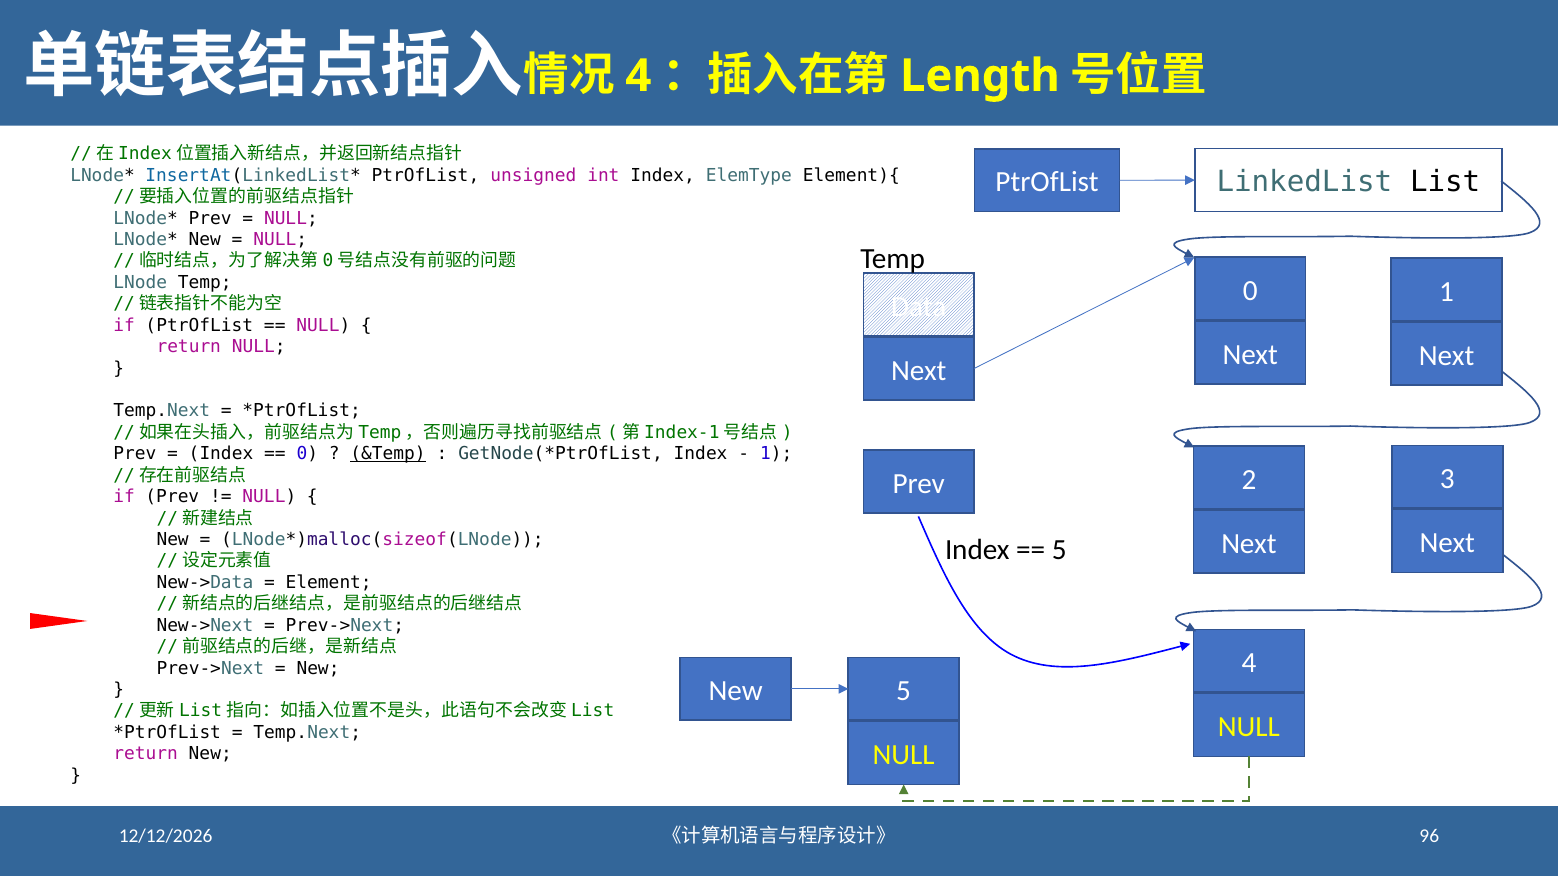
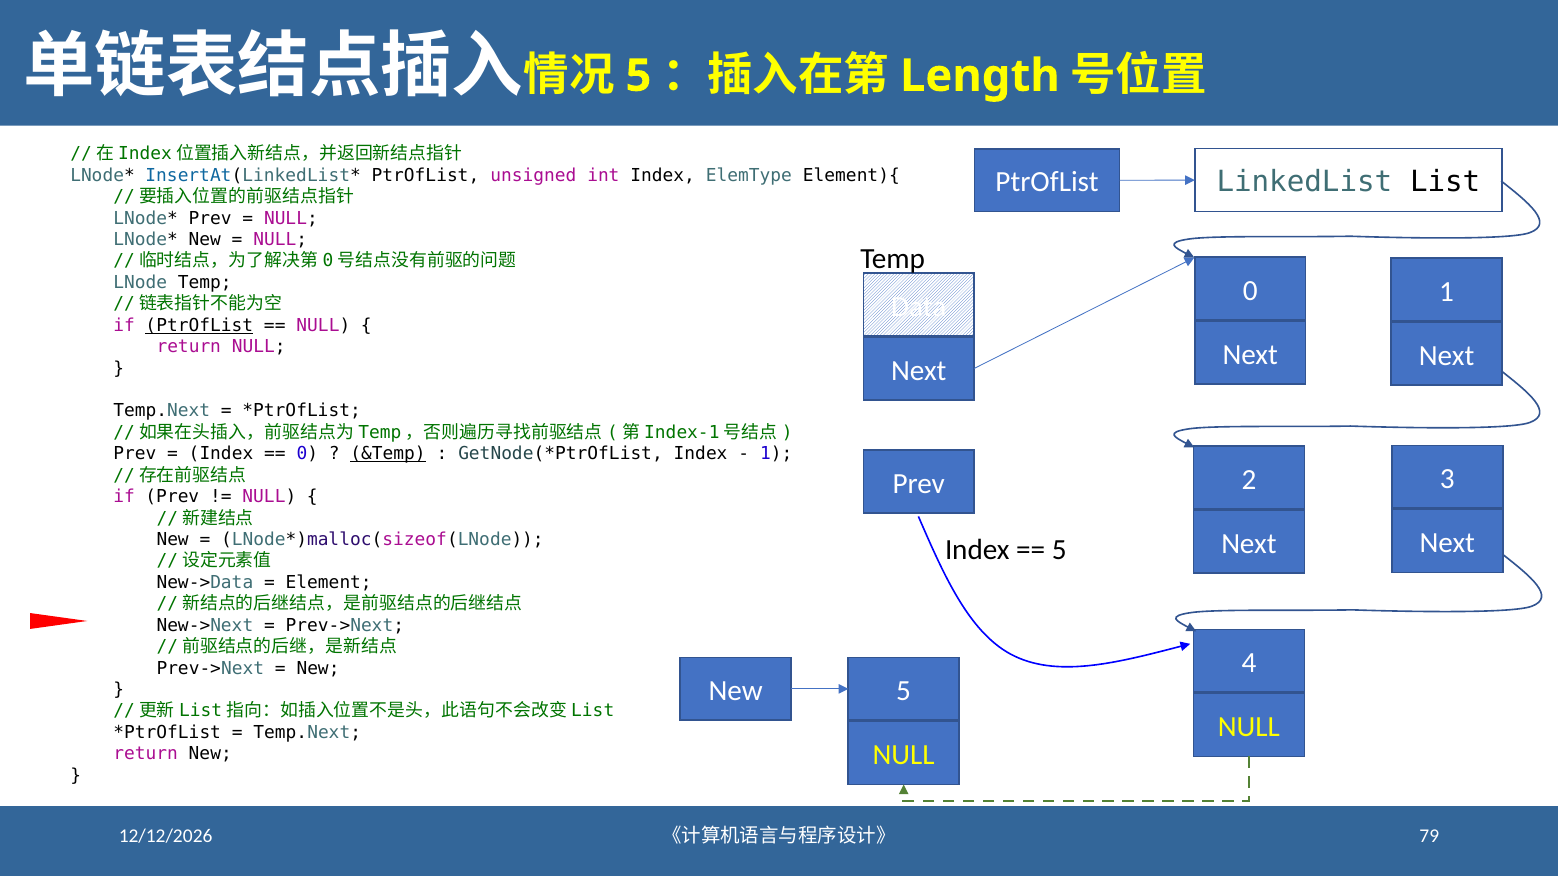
4: 4 -> 5 (638, 76)
PtrOfList underline: none -> present (199, 326)
96: 96 -> 79 (1429, 837)
